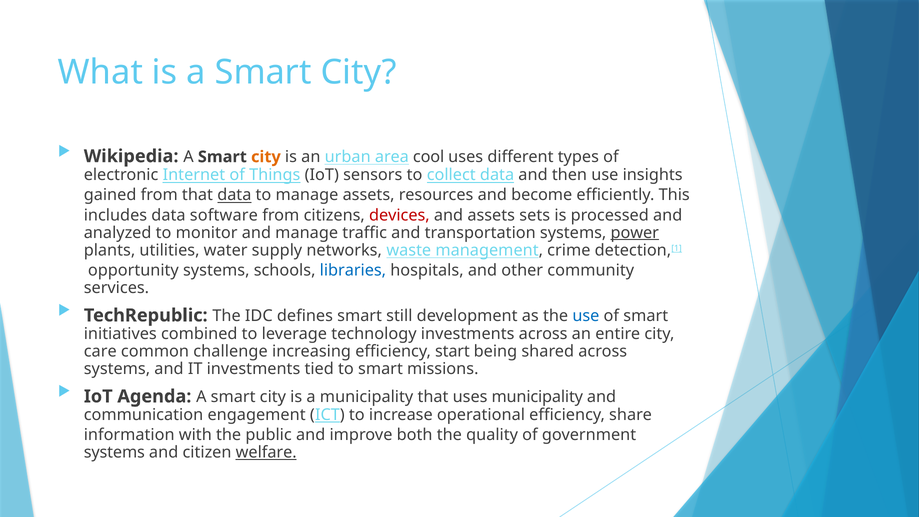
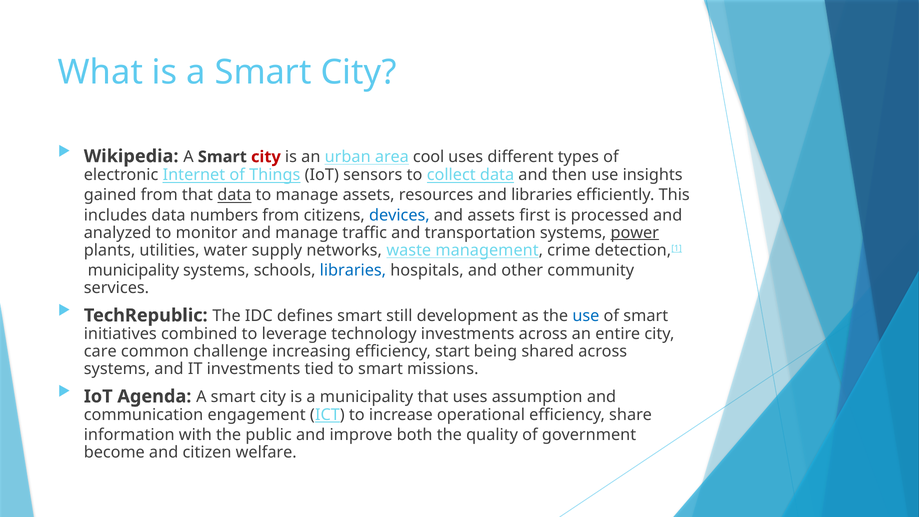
city colour: orange -> red (266, 157)
and become: become -> libraries (542, 195)
software: software -> numbers (224, 215)
devices colour: red -> blue (399, 215)
sets: sets -> first (535, 215)
opportunity: opportunity -> municipality (133, 270)
uses municipality: municipality -> assumption (537, 397)
systems: systems -> become (114, 452)
welfare underline: present -> none (266, 452)
